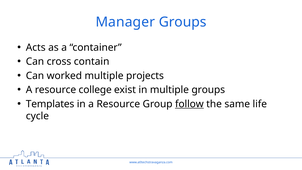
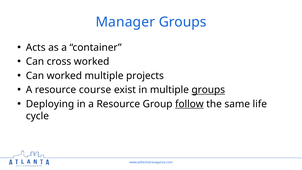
cross contain: contain -> worked (92, 62)
college: college -> course (95, 90)
groups underline: none -> present (208, 90)
Templates: Templates -> Deploying (50, 104)
